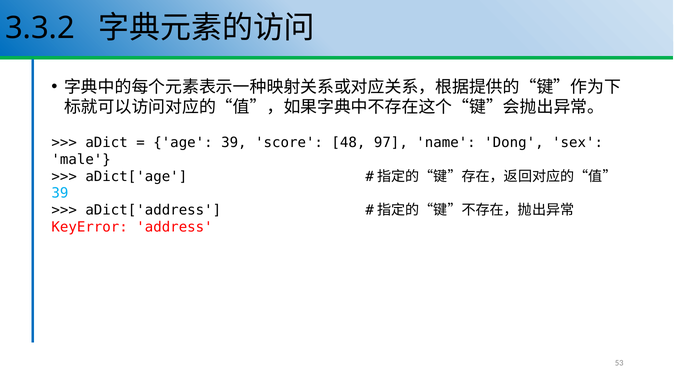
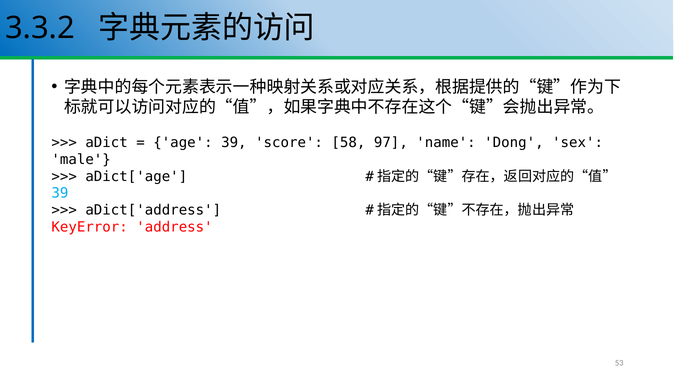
48: 48 -> 58 (348, 143)
